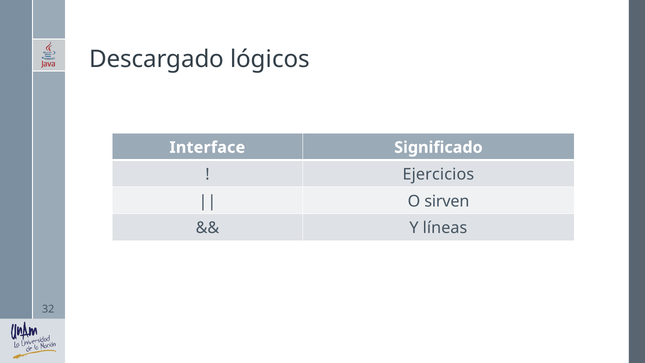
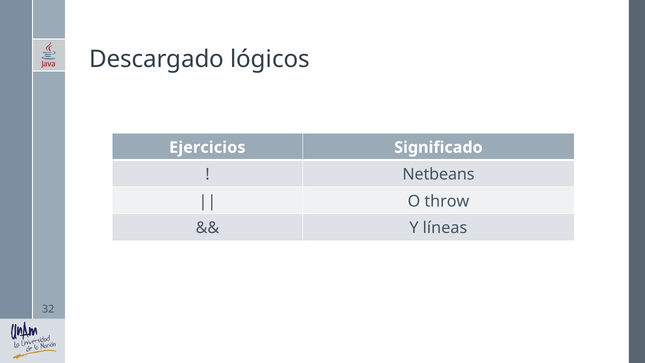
Interface: Interface -> Ejercicios (207, 147)
Ejercicios: Ejercicios -> Netbeans (438, 174)
sirven: sirven -> throw (447, 201)
